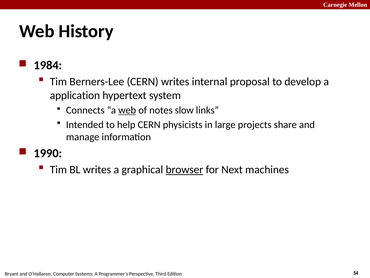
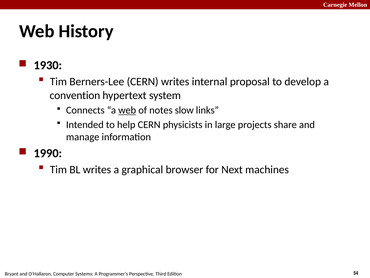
1984: 1984 -> 1930 (48, 65)
application: application -> convention (75, 95)
browser underline: present -> none (184, 169)
